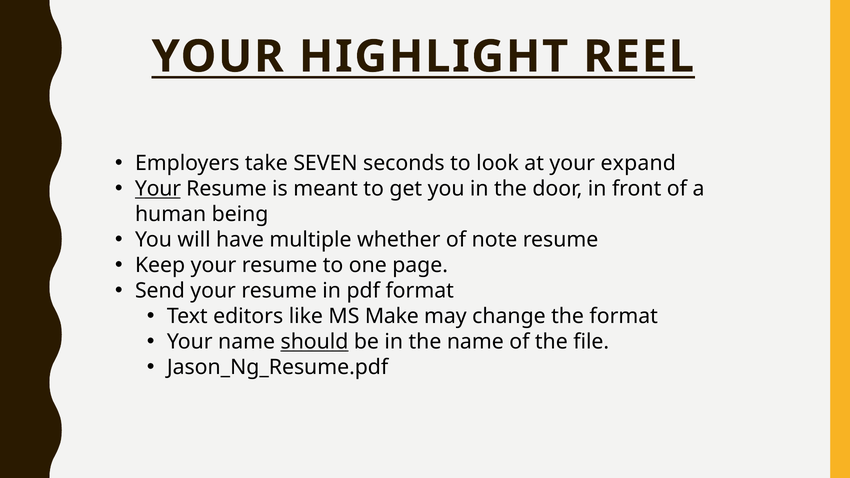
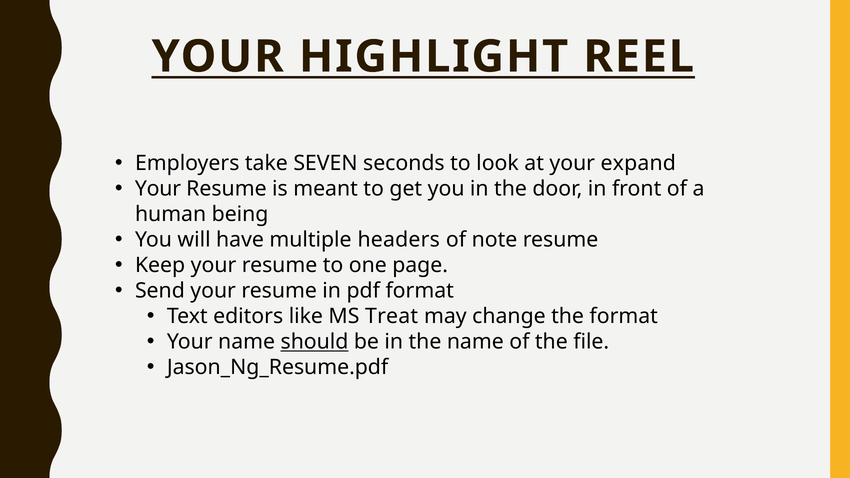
Your underline: present -> none (158, 189)
whether: whether -> headers (399, 240)
Make: Make -> Treat (392, 317)
